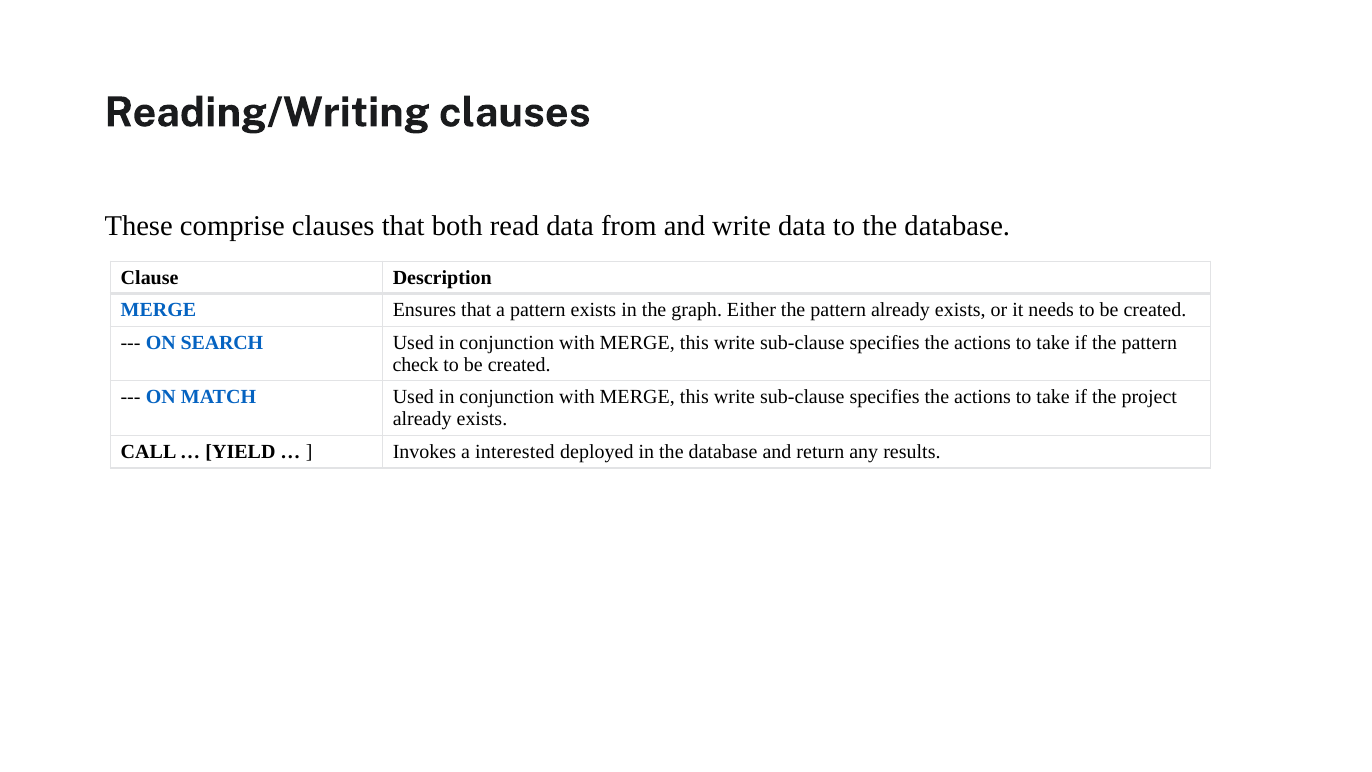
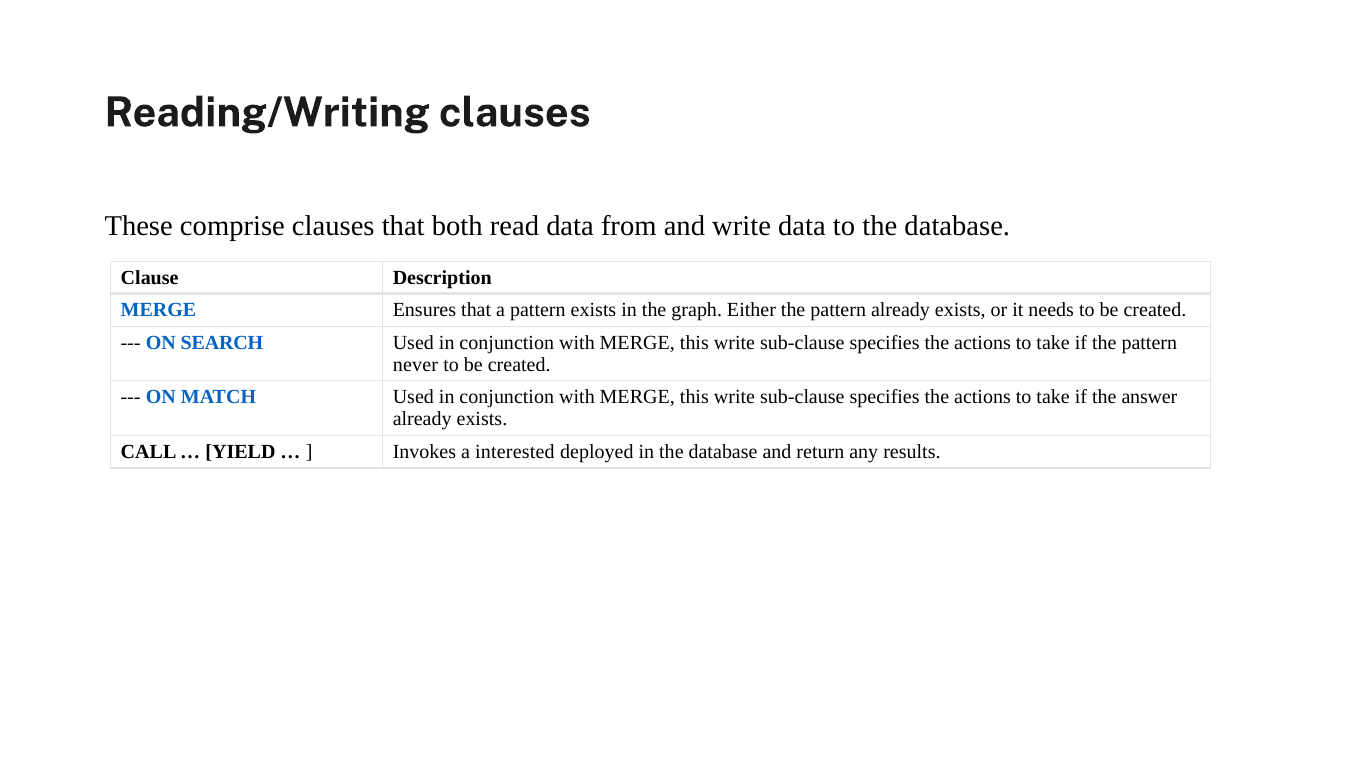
check: check -> never (415, 364)
project: project -> answer (1149, 397)
